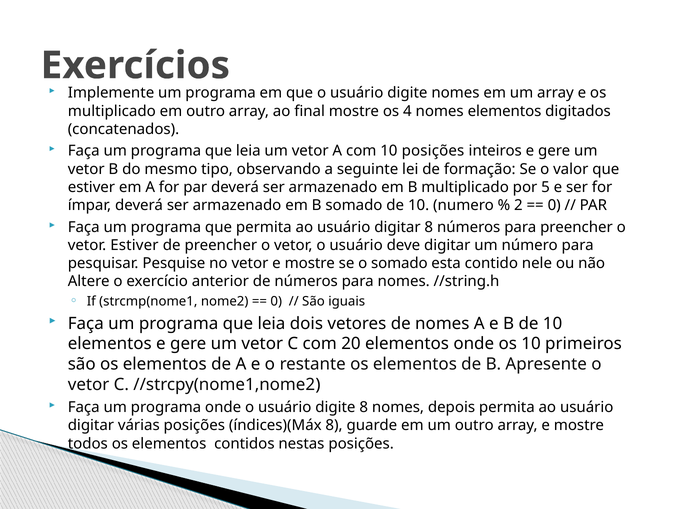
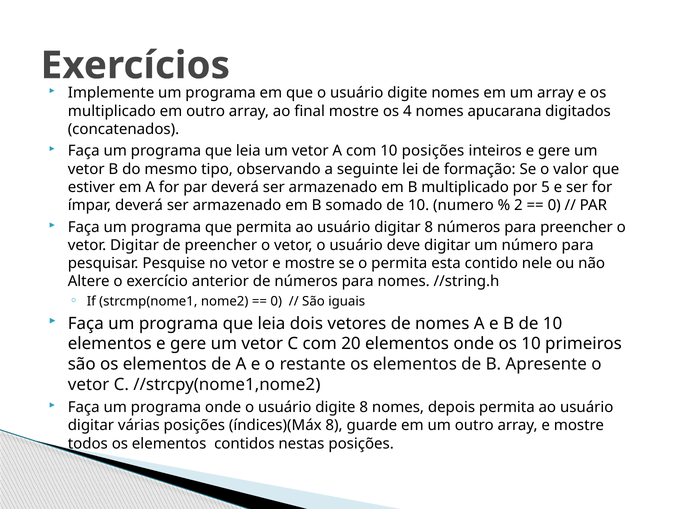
nomes elementos: elementos -> apucarana (505, 111)
vetor Estiver: Estiver -> Digitar (134, 245)
o somado: somado -> permita (399, 263)
